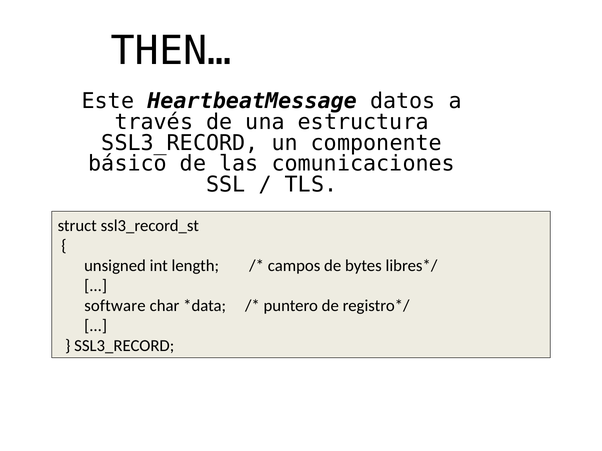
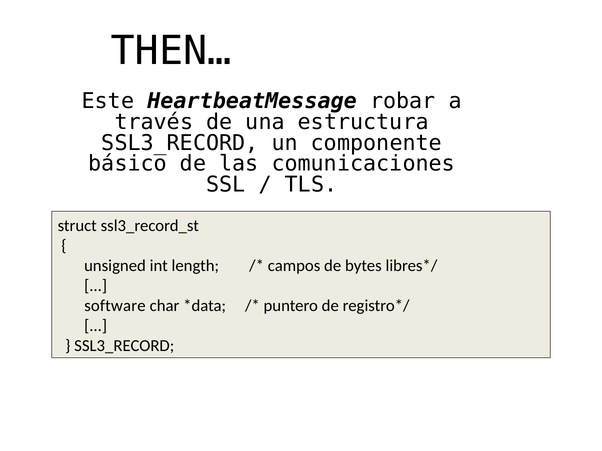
datos: datos -> robar (403, 101)
